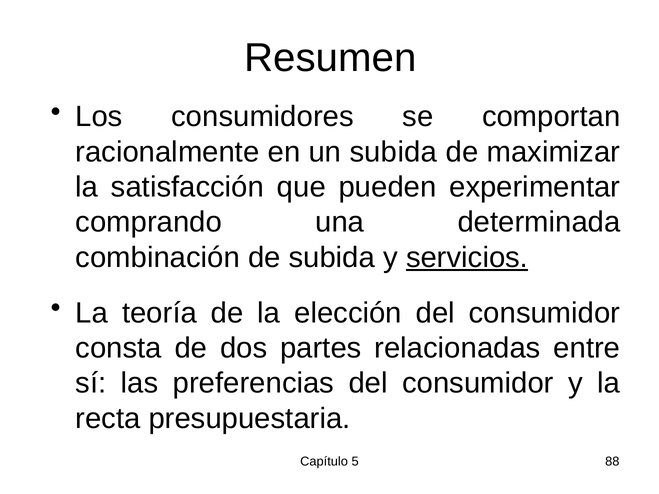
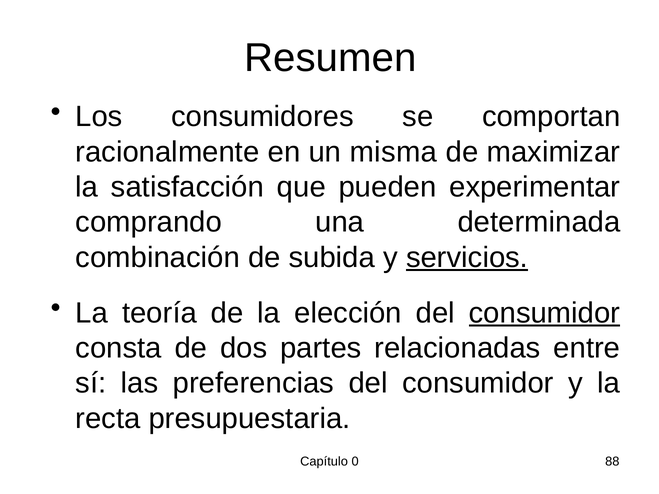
un subida: subida -> misma (393, 152)
consumidor underline: none -> present (544, 313)
5: 5 -> 0 (355, 462)
